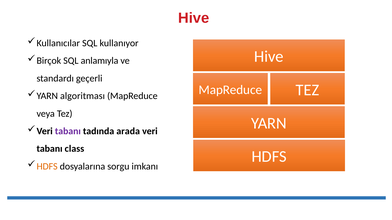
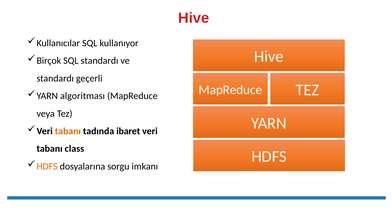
SQL anlamıyla: anlamıyla -> standardı (99, 61)
tabanı colour: purple -> orange (68, 131)
arada: arada -> ibaret (128, 131)
